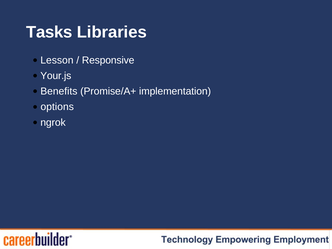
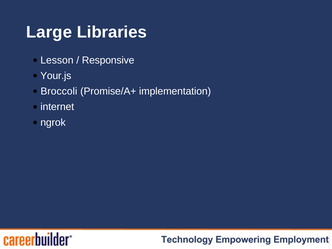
Tasks: Tasks -> Large (49, 32)
Benefits: Benefits -> Broccoli (59, 91)
options: options -> internet (57, 107)
